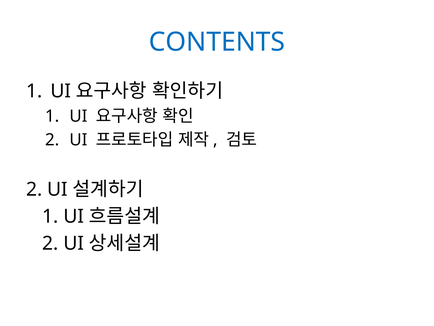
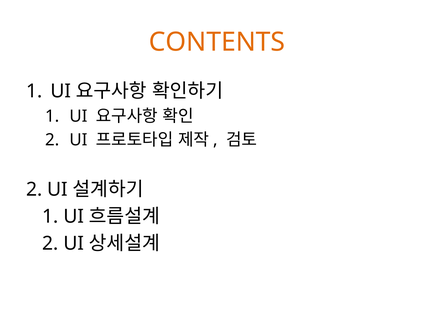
CONTENTS colour: blue -> orange (217, 42)
